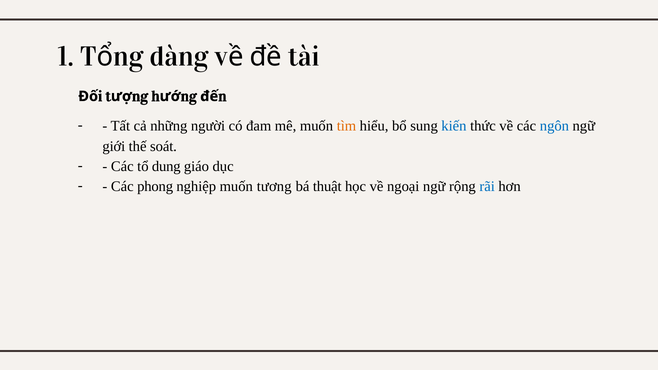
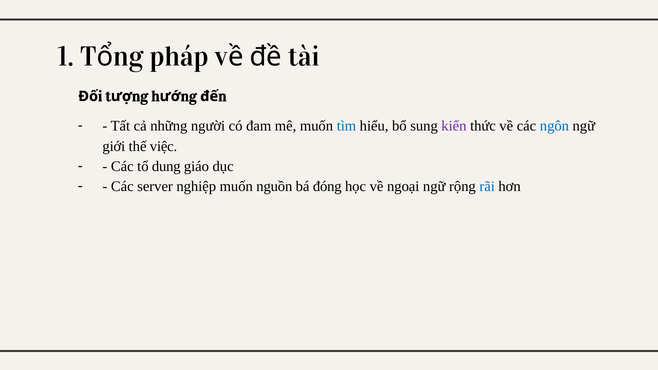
dàng: dàng -> pháp (179, 57)
tìm colour: orange -> blue (346, 126)
kiến colour: blue -> purple (454, 126)
soát: soát -> việc (164, 146)
phong: phong -> server (155, 187)
tương: tương -> nguồn (274, 187)
thuật: thuật -> đóng (327, 187)
